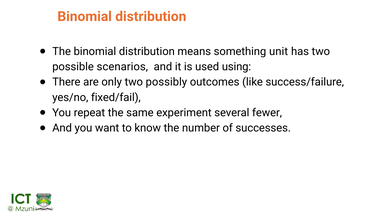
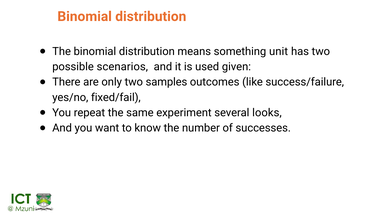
using: using -> given (236, 67)
possibly: possibly -> samples (166, 82)
fewer: fewer -> looks (267, 113)
